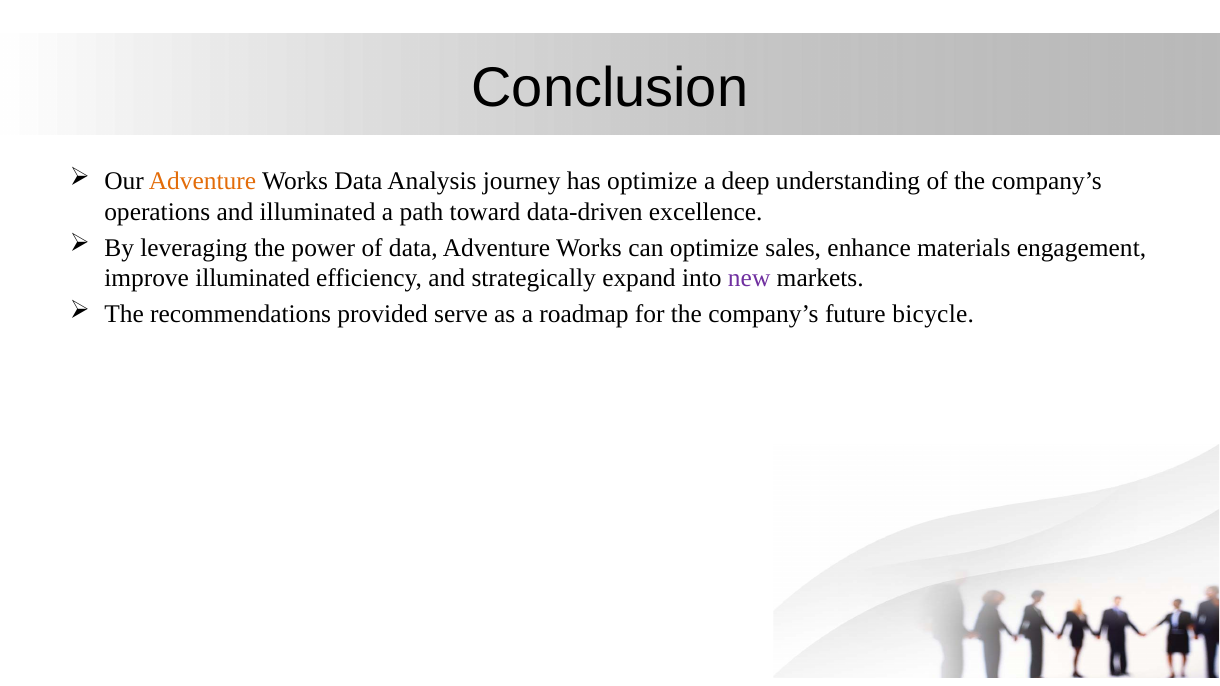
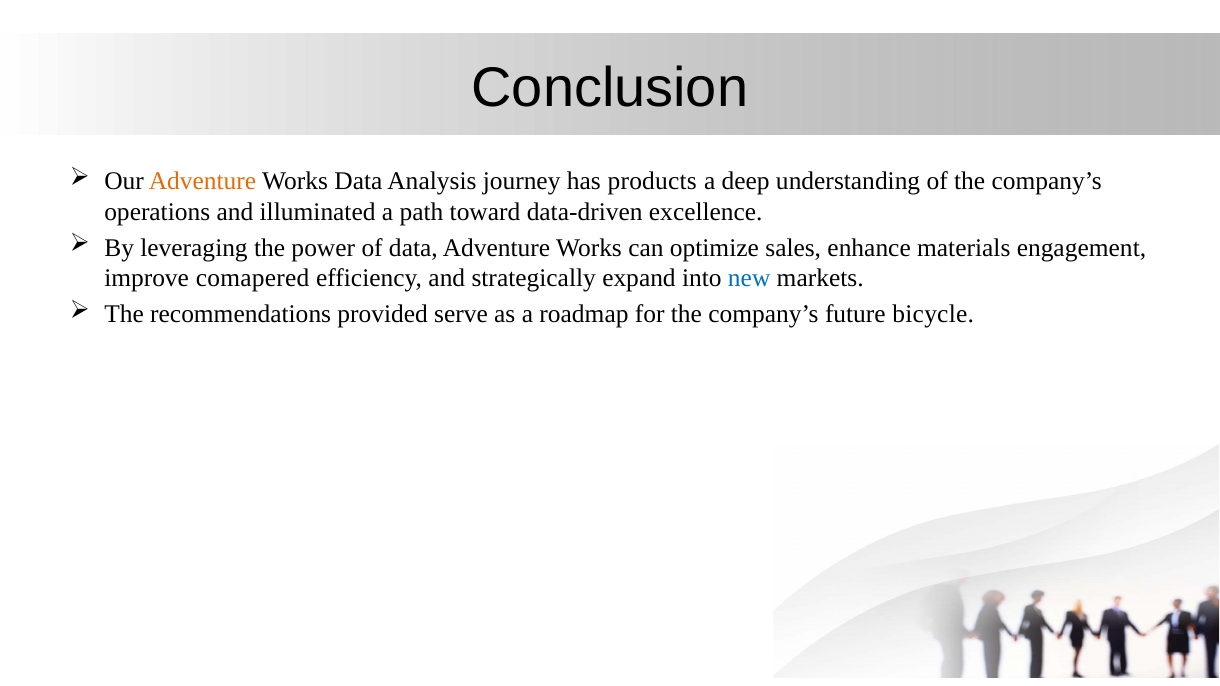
has optimize: optimize -> products (652, 182)
improve illuminated: illuminated -> comapered (253, 278)
new colour: purple -> blue (749, 278)
